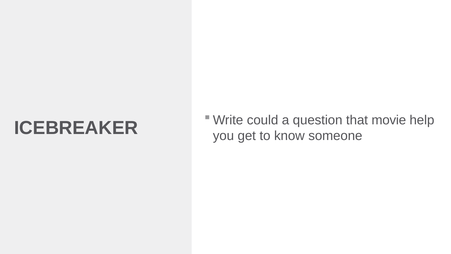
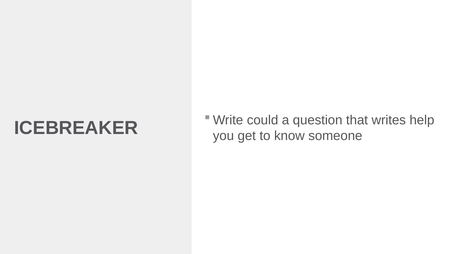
movie: movie -> writes (389, 120)
